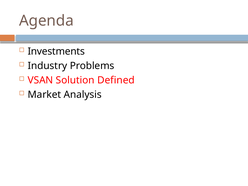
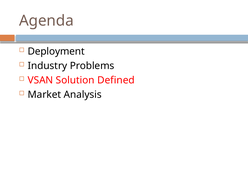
Investments: Investments -> Deployment (56, 51)
